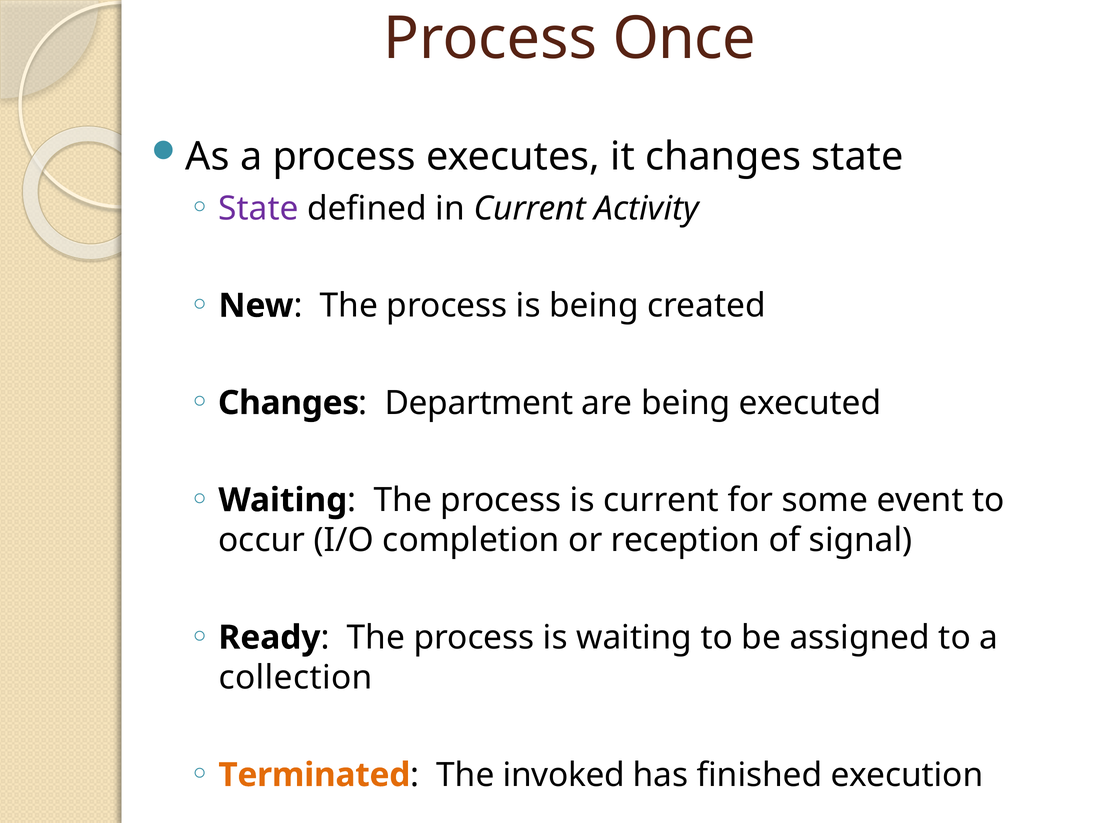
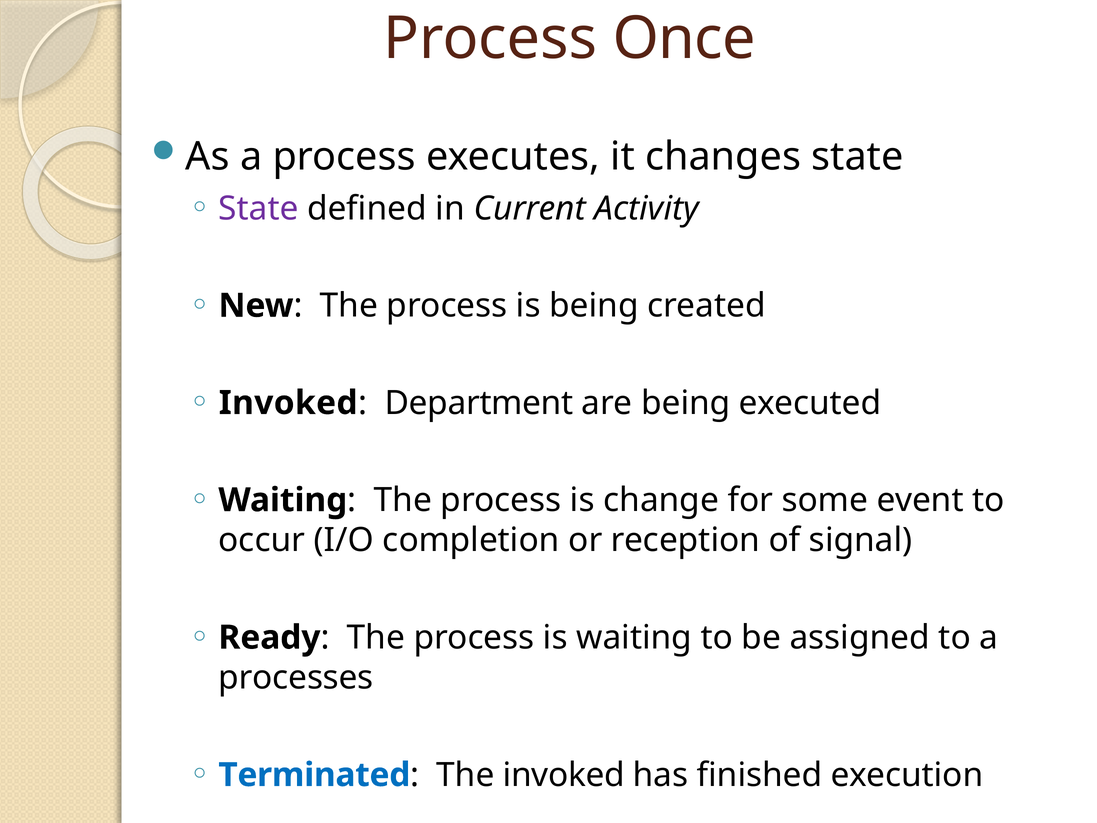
Changes: Changes -> Invoked (288, 403)
is current: current -> change (661, 500)
collection: collection -> processes (296, 678)
Terminated colour: orange -> blue (314, 775)
